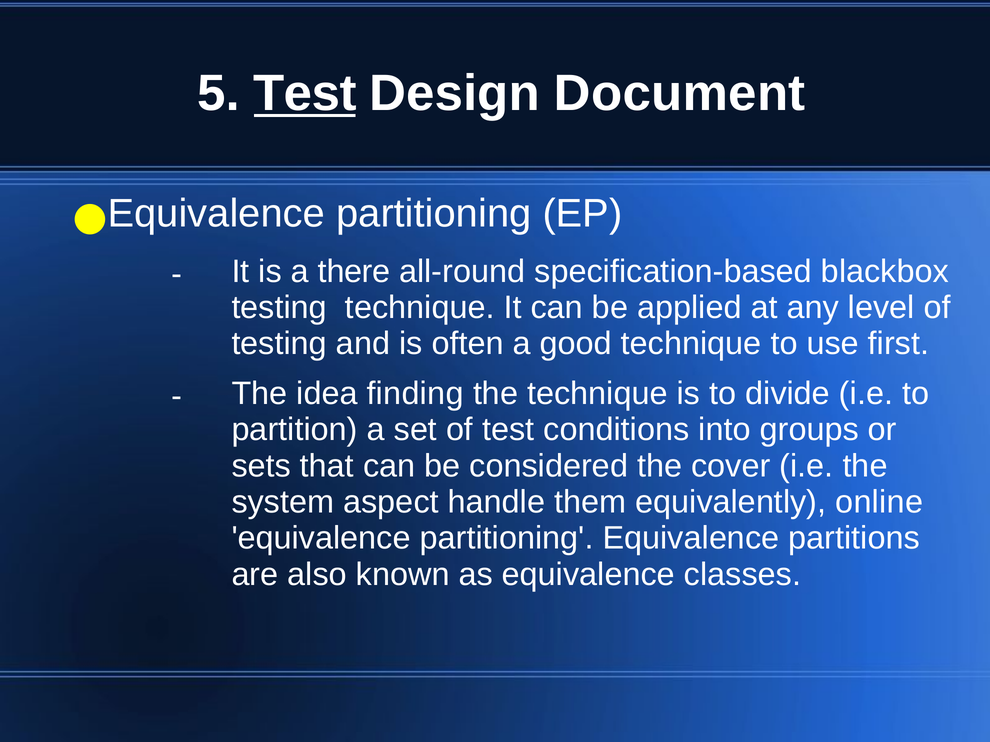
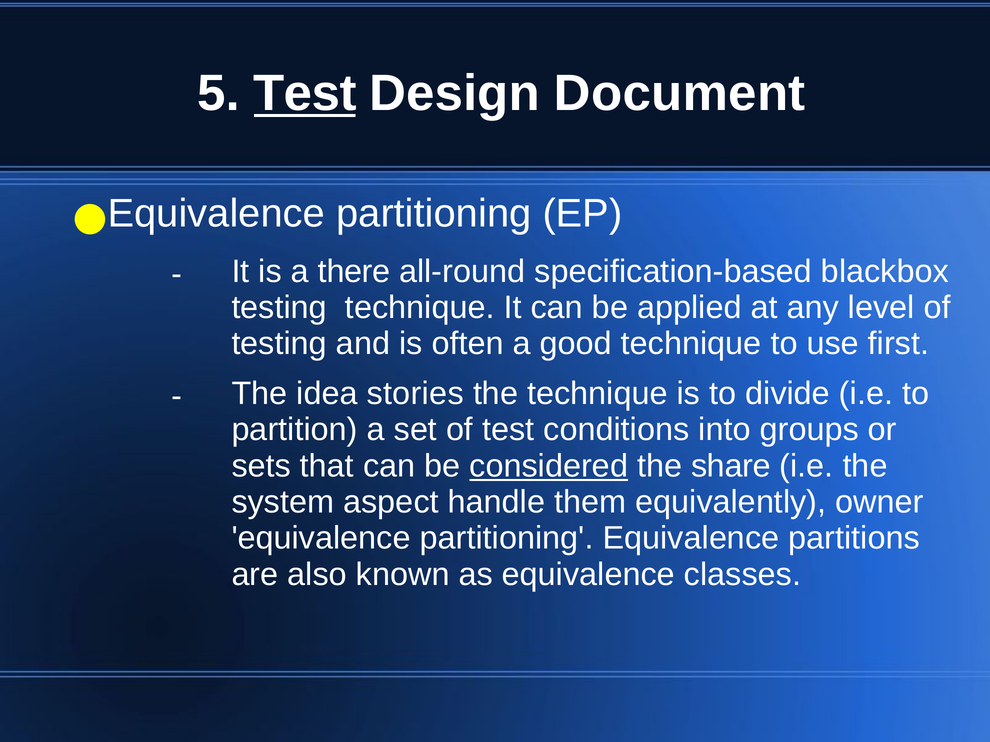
finding: finding -> stories (415, 394)
considered underline: none -> present (549, 466)
cover: cover -> share (731, 466)
online: online -> owner (879, 502)
